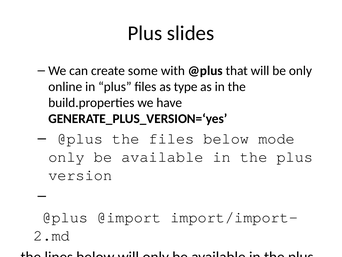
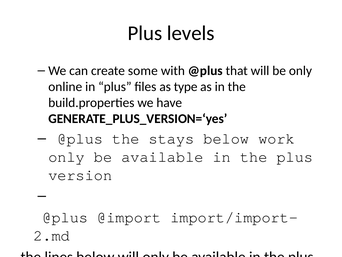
slides: slides -> levels (191, 33)
the files: files -> stays (172, 138)
mode: mode -> work (277, 138)
